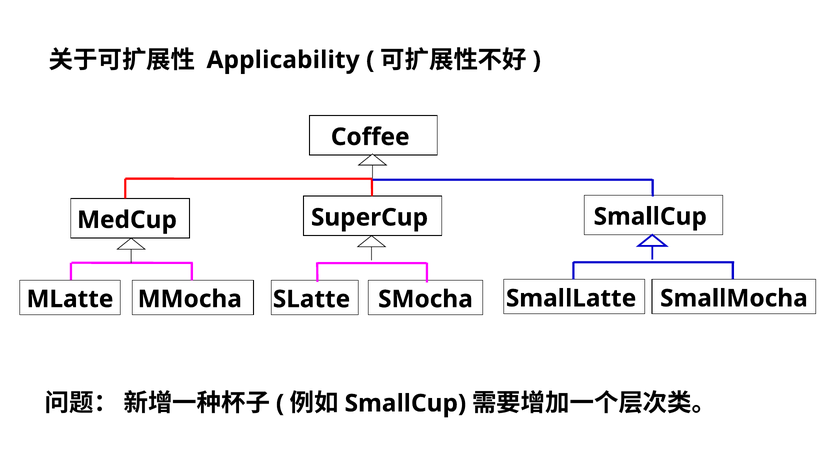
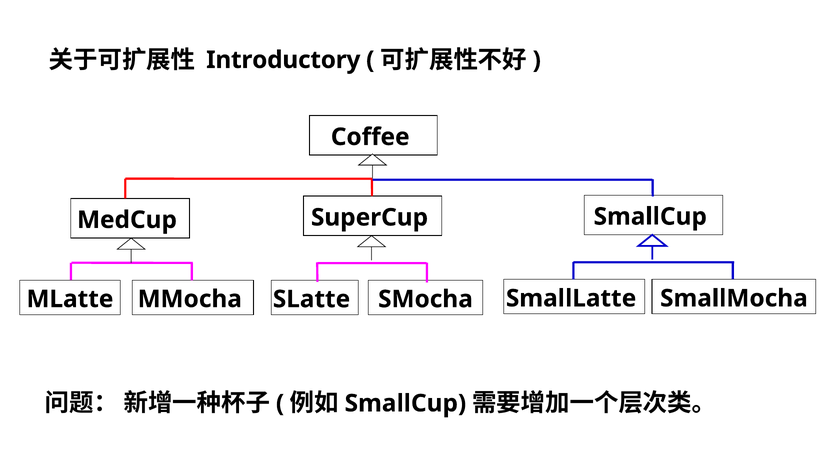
Applicability: Applicability -> Introductory (283, 60)
